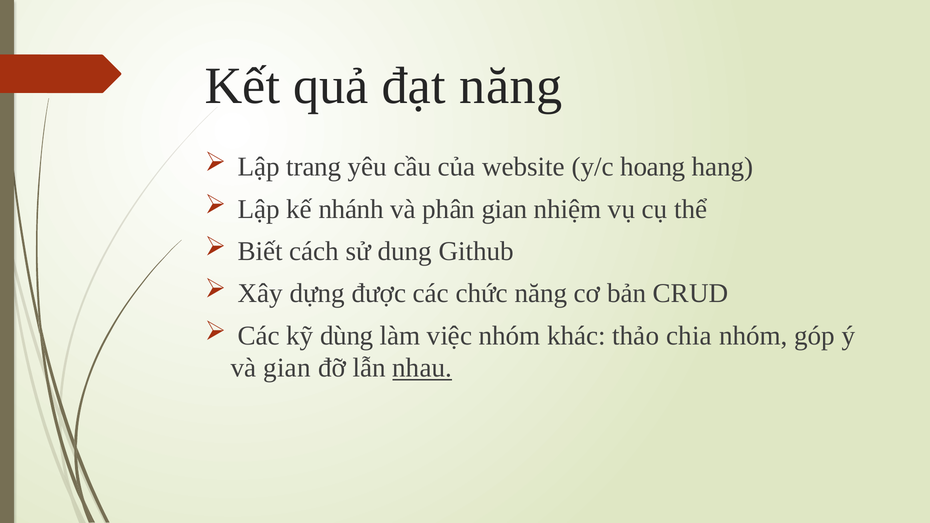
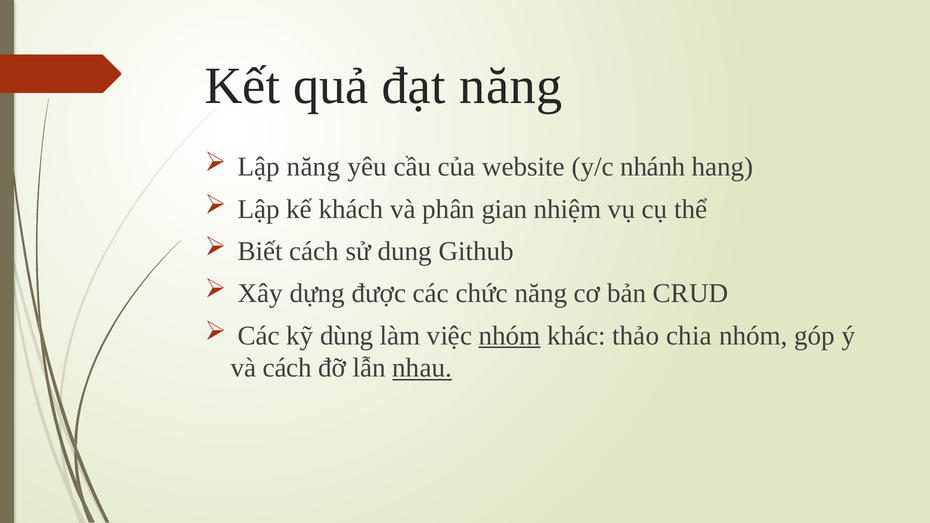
Lập trang: trang -> năng (314, 167)
hoang: hoang -> nhánh (653, 167)
nhánh: nhánh -> khách (351, 209)
nhóm underline: none -> present (510, 336)
và gian: gian -> cách (287, 368)
